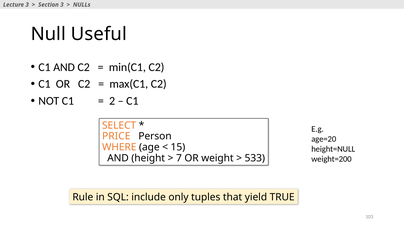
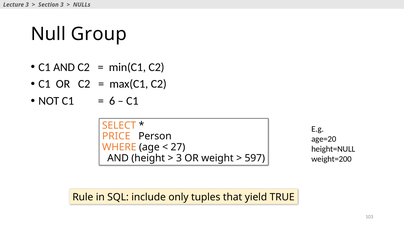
Useful: Useful -> Group (99, 34)
2: 2 -> 6 (112, 101)
15: 15 -> 27 (178, 147)
7: 7 -> 3 (179, 158)
533: 533 -> 597 (255, 158)
